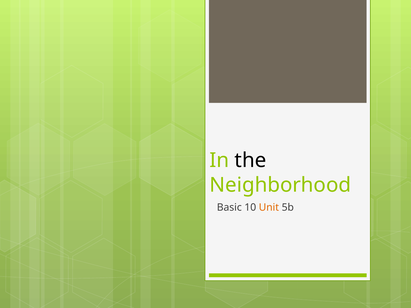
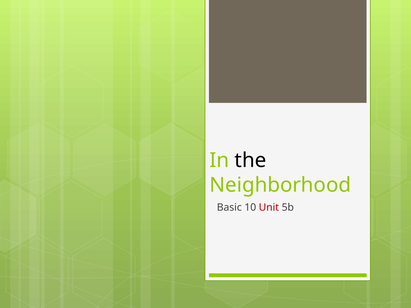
Unit colour: orange -> red (269, 208)
